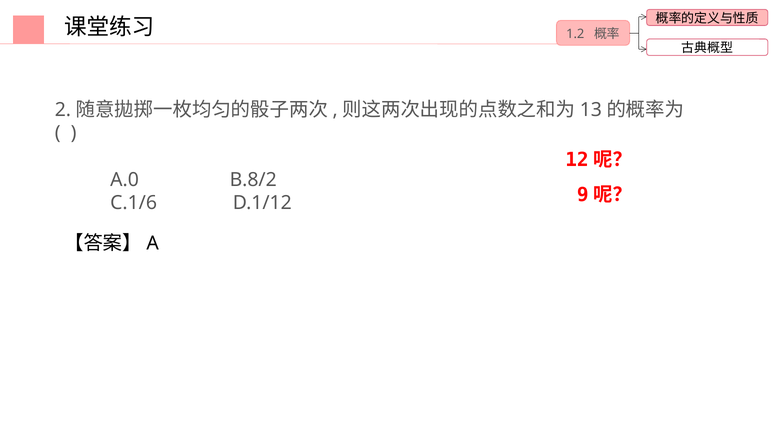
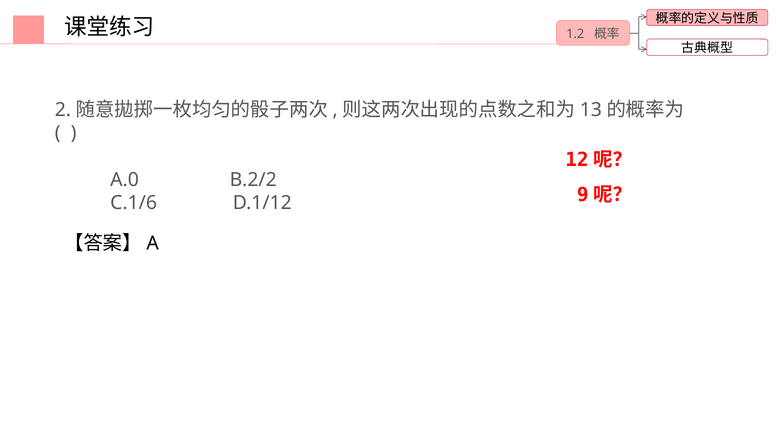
B.8/2: B.8/2 -> B.2/2 (253, 179)
